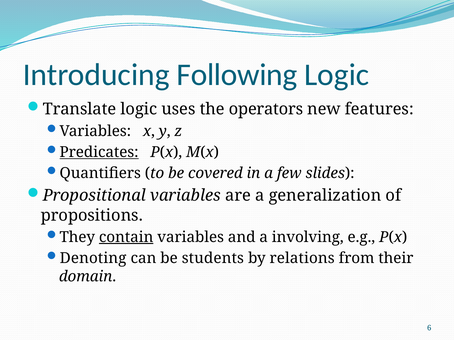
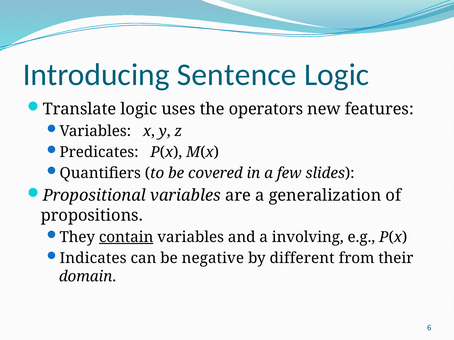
Following: Following -> Sentence (237, 75)
Predicates underline: present -> none (99, 152)
Denoting: Denoting -> Indicates (93, 259)
students: students -> negative (213, 259)
relations: relations -> different (302, 259)
